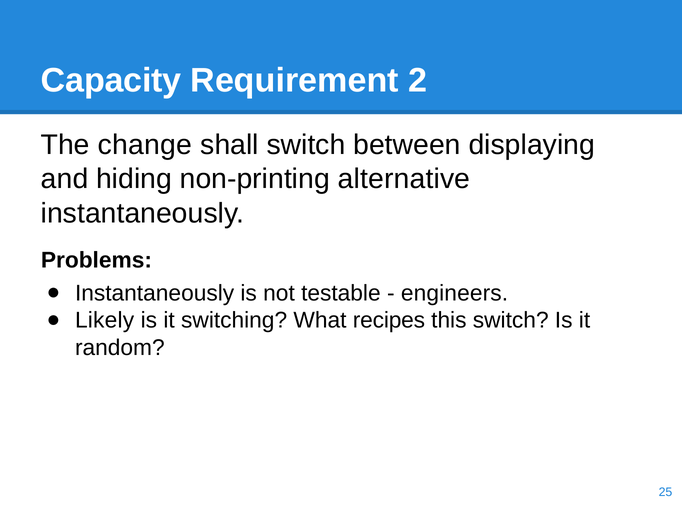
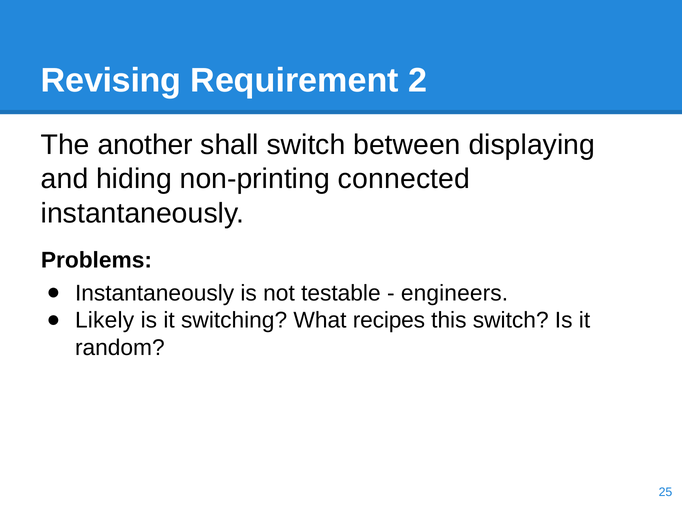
Capacity: Capacity -> Revising (111, 81)
change: change -> another (145, 145)
alternative: alternative -> connected (404, 179)
